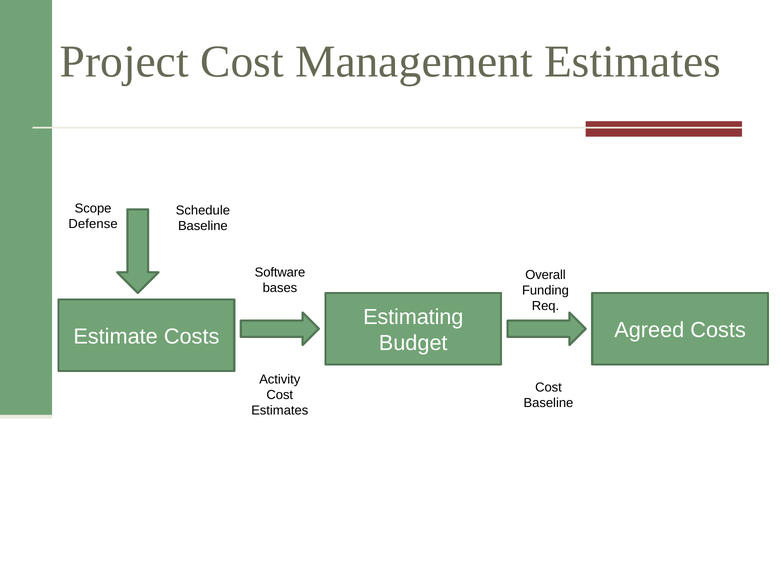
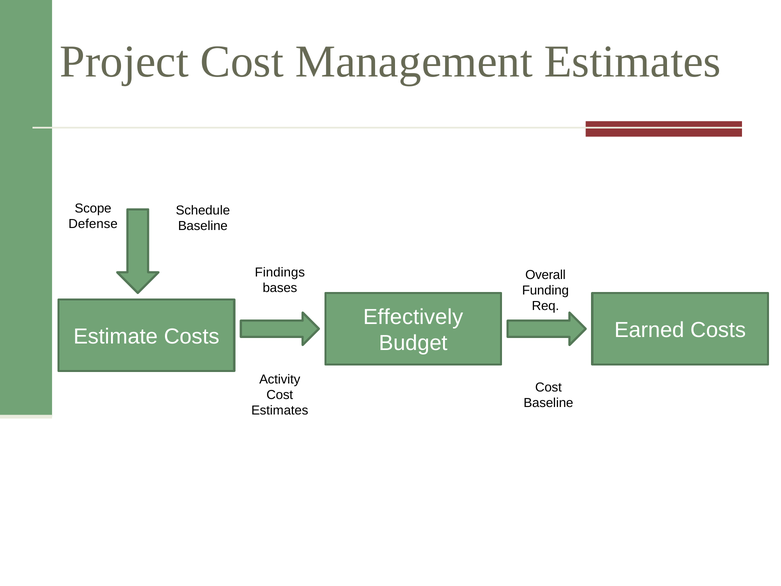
Software: Software -> Findings (280, 272)
Estimating: Estimating -> Effectively (413, 317)
Agreed: Agreed -> Earned (649, 330)
